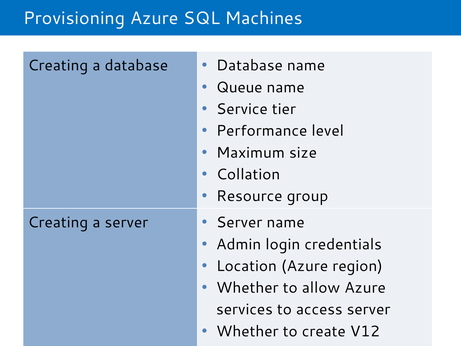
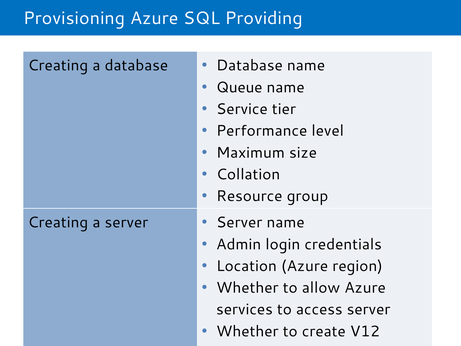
Machines: Machines -> Providing (264, 18)
